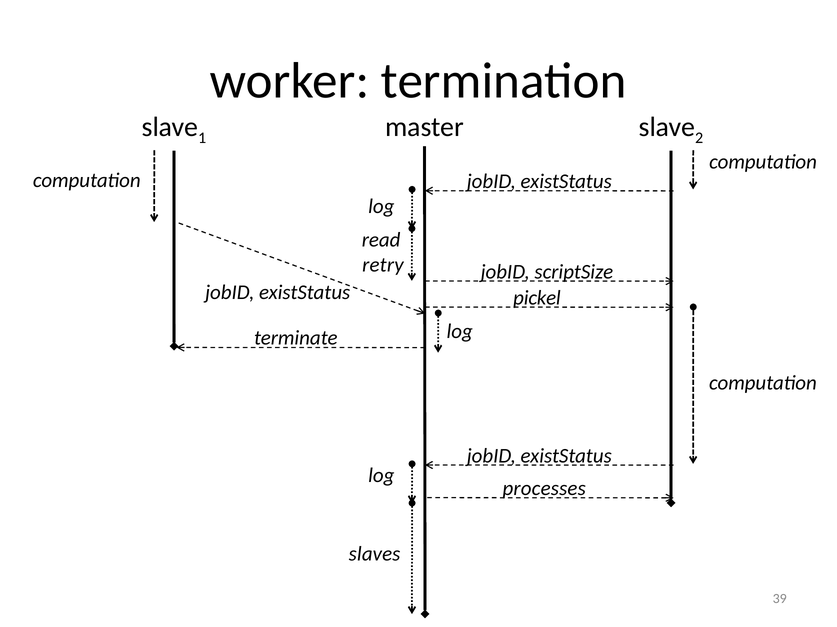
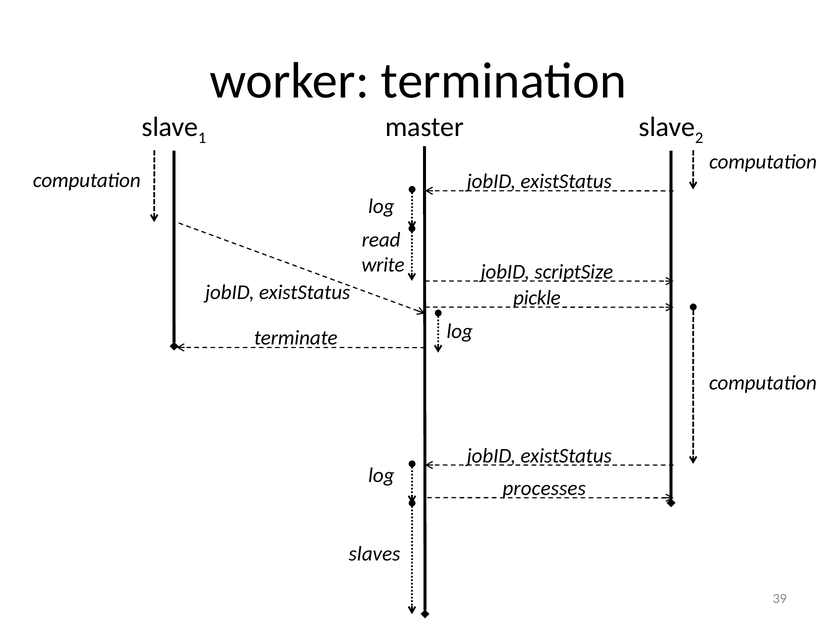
retry: retry -> write (383, 265)
pickel: pickel -> pickle (537, 298)
